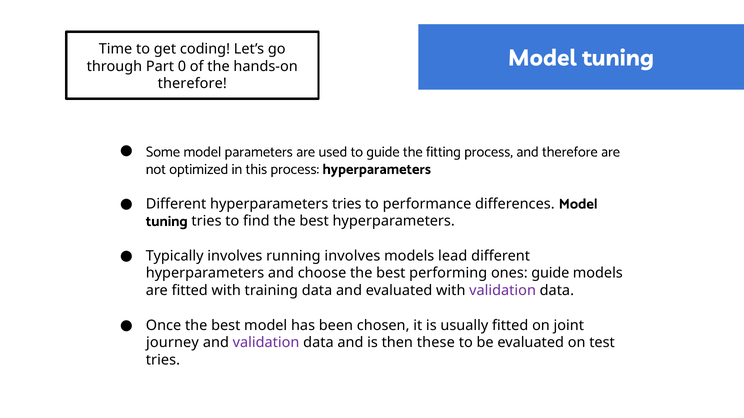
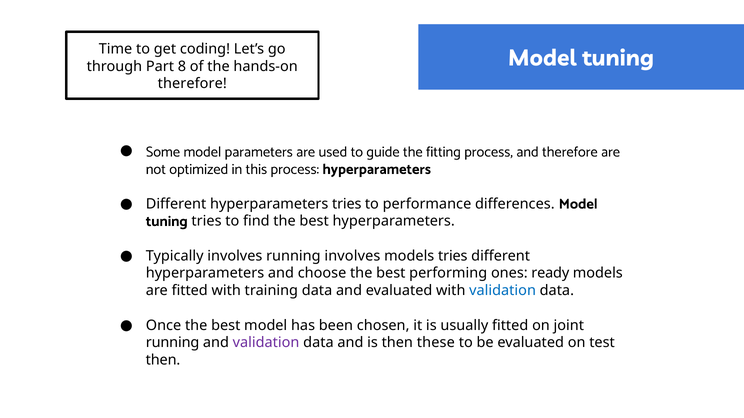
0: 0 -> 8 (182, 66)
models lead: lead -> tries (453, 256)
ones guide: guide -> ready (550, 274)
validation colour: purple -> blue (503, 291)
journey: journey -> running (173, 343)
tries: tries -> then (163, 360)
